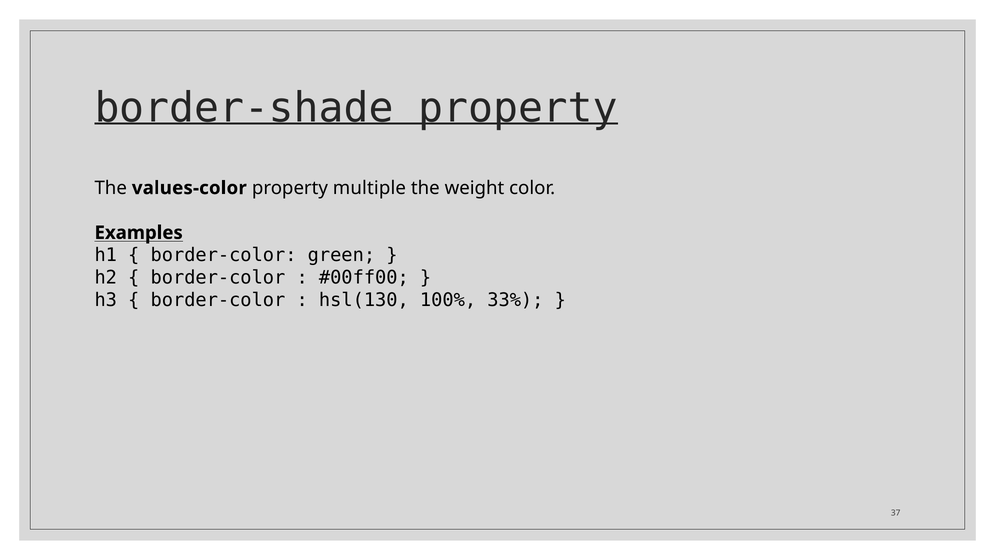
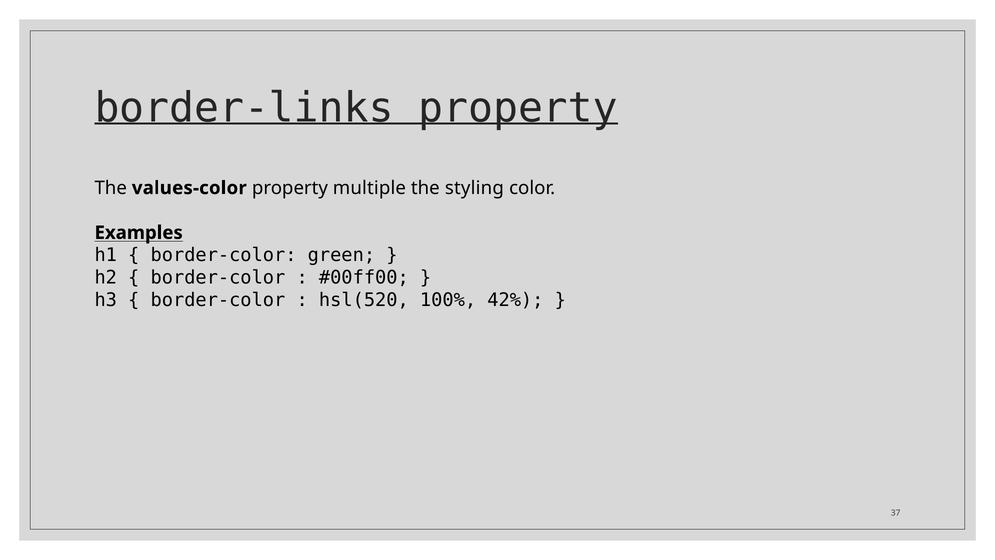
border-shade: border-shade -> border-links (244, 108)
weight: weight -> styling (474, 188)
hsl(130: hsl(130 -> hsl(520 (364, 300)
33%: 33% -> 42% (515, 300)
